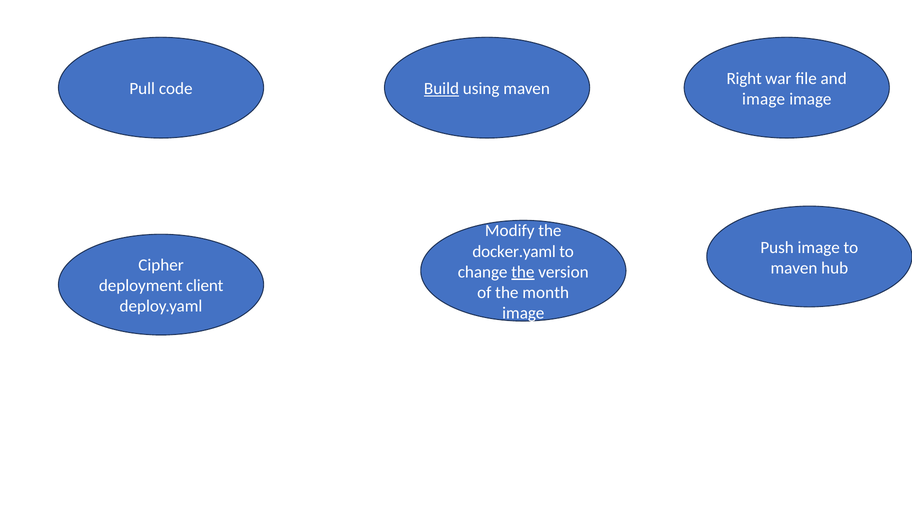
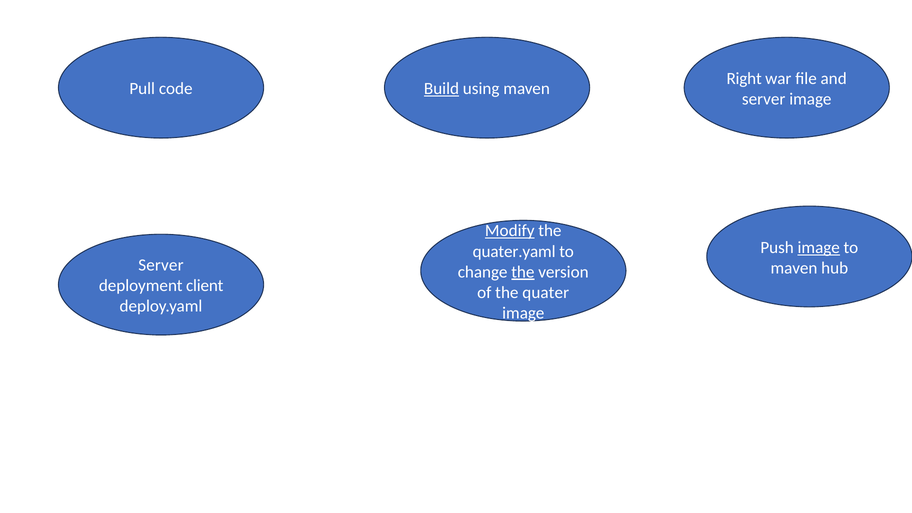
image: image -> server (764, 99)
Modify underline: none -> present (510, 231)
image underline: none -> present (819, 247)
docker.yaml: docker.yaml -> quater.yaml (514, 251)
Cipher: Cipher -> Server (161, 265)
month: month -> quater (546, 292)
